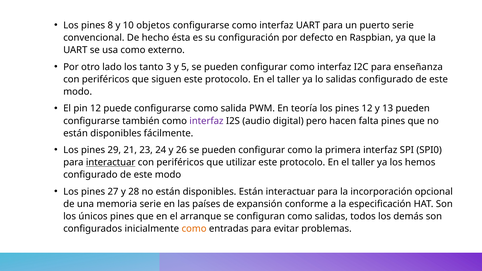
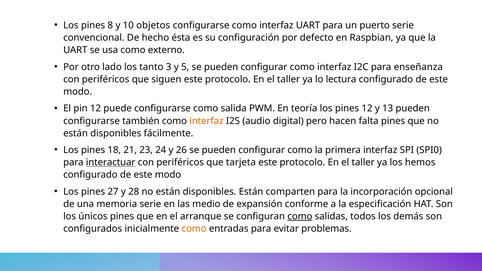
lo salidas: salidas -> lectura (341, 79)
interfaz colour: purple -> orange (206, 121)
29: 29 -> 18 (114, 150)
utilizar: utilizar -> tarjeta (241, 162)
Están interactuar: interactuar -> comparten (290, 192)
países: países -> medio (206, 204)
como underline: none -> present (300, 216)
